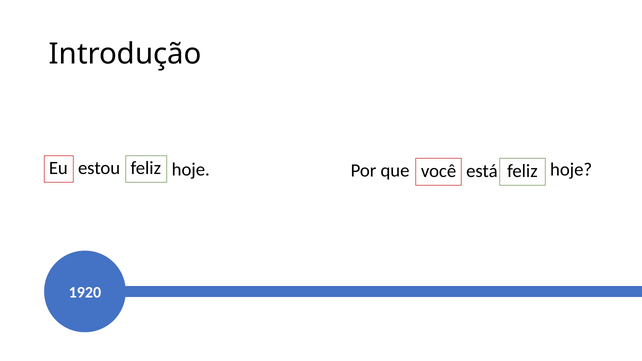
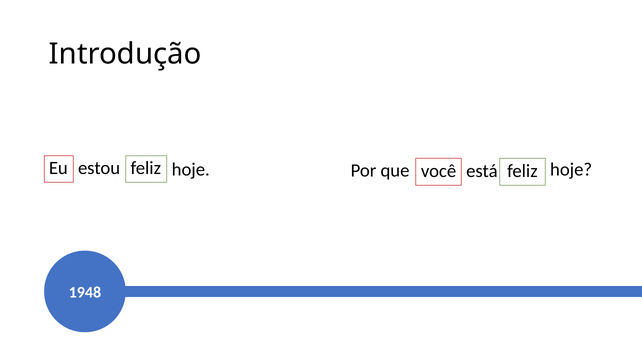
1920: 1920 -> 1948 (85, 293)
